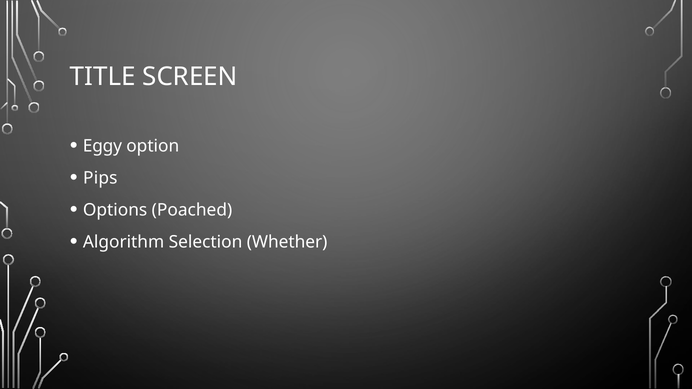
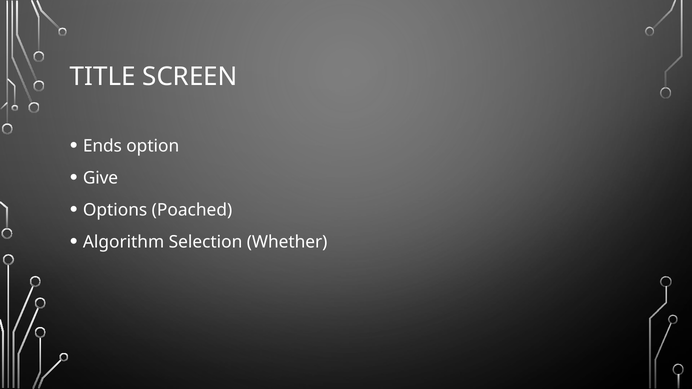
Eggy: Eggy -> Ends (102, 146)
Pips: Pips -> Give (100, 178)
